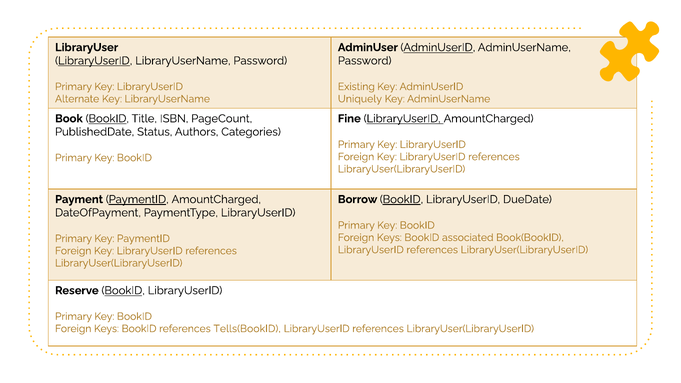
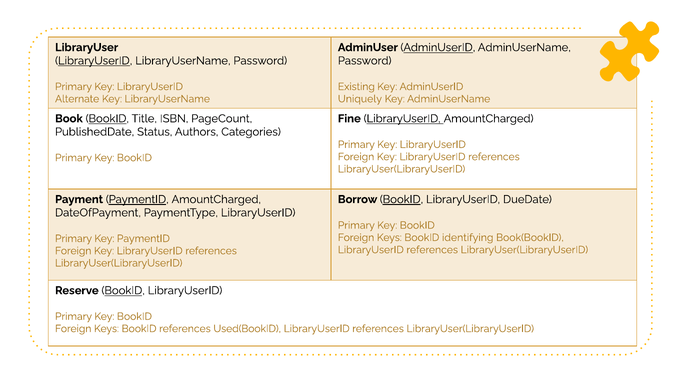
associated: associated -> identifying (468, 238)
Tells(BookID: Tells(BookID -> Used(BookID (247, 329)
